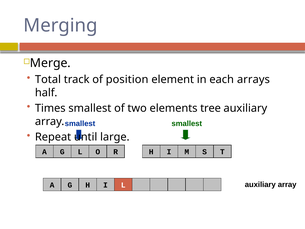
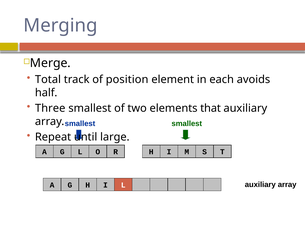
arrays: arrays -> avoids (253, 79)
Times: Times -> Three (50, 108)
tree: tree -> that (211, 108)
